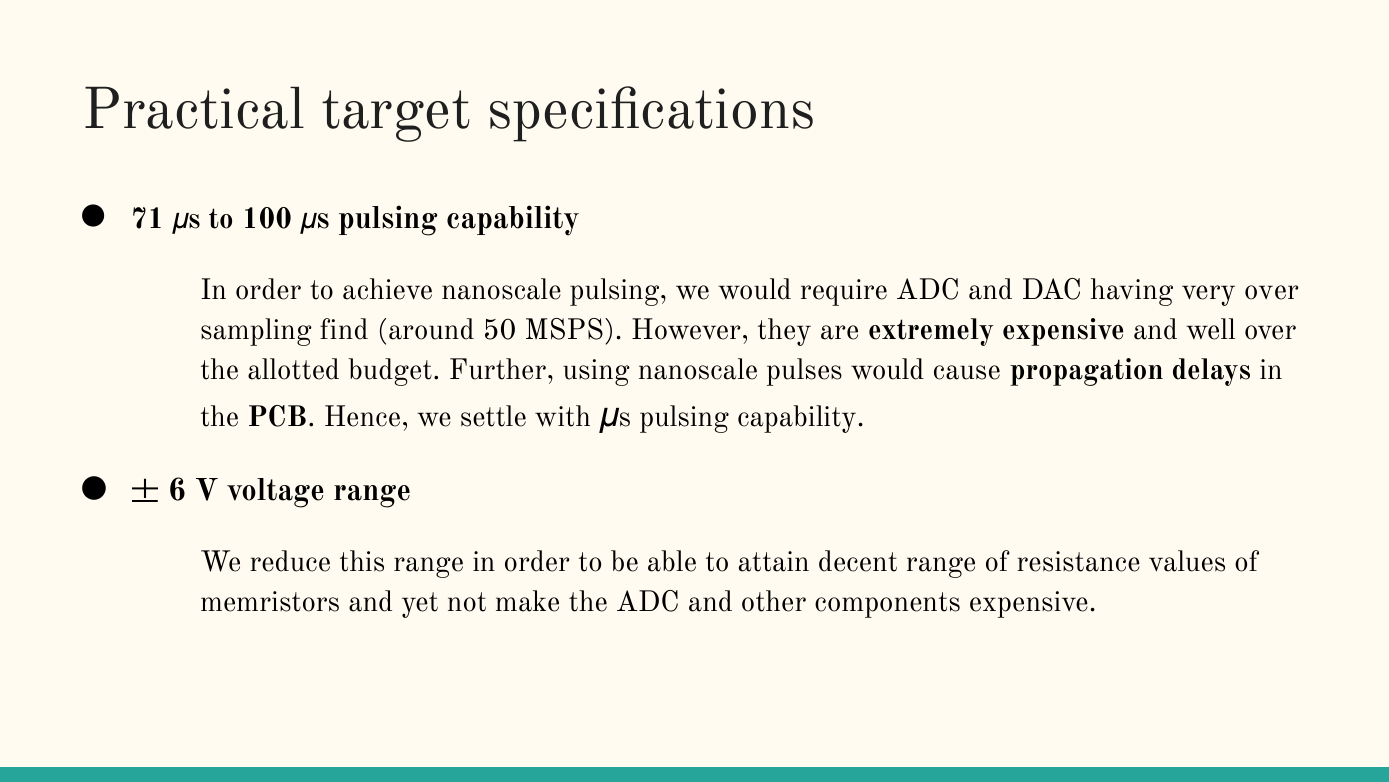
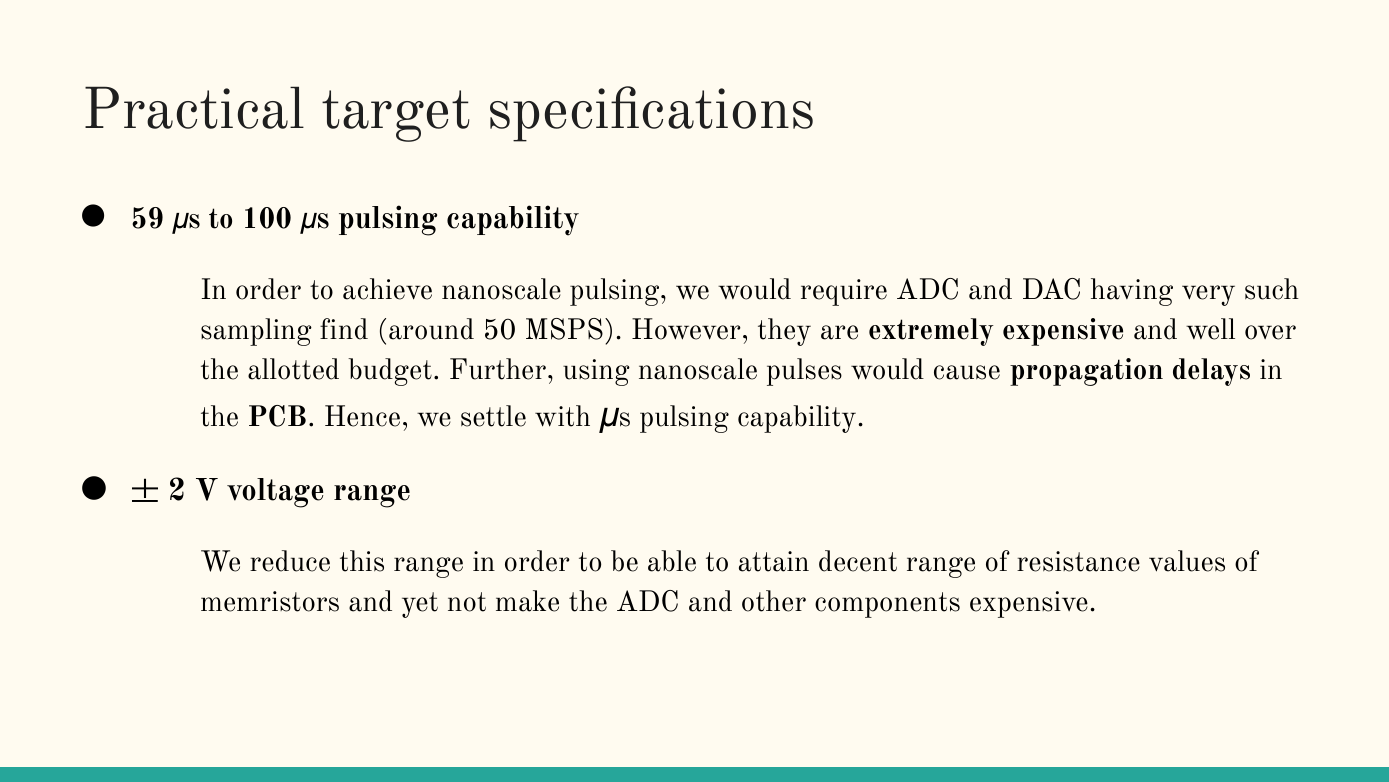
71: 71 -> 59 (147, 219)
very over: over -> such (1272, 290)
6: 6 -> 2 (177, 490)
